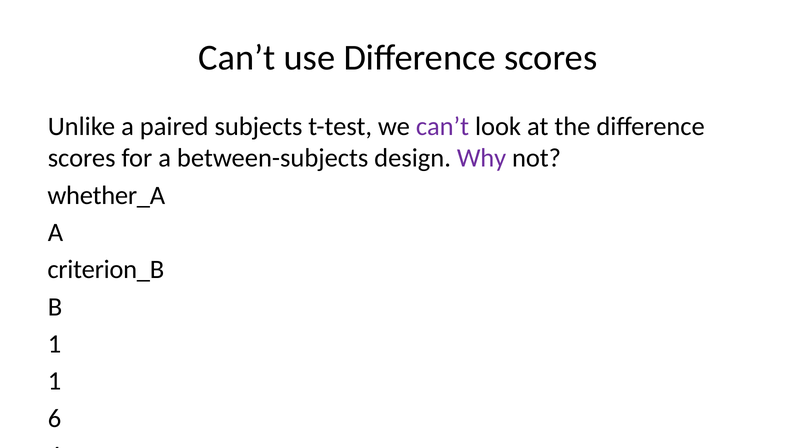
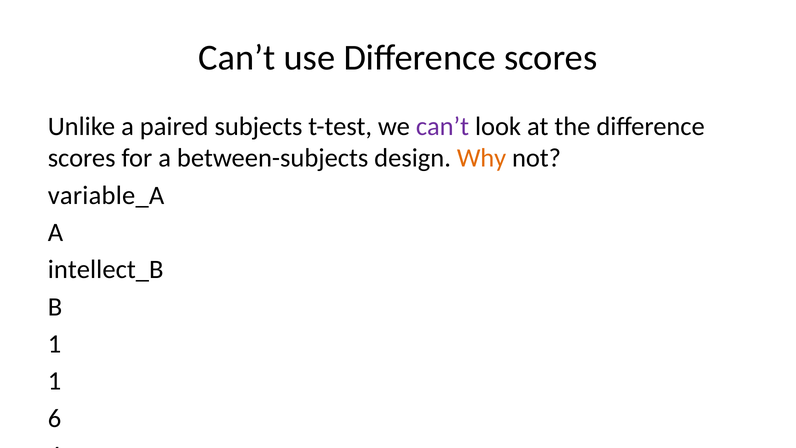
Why colour: purple -> orange (482, 158)
whether_A: whether_A -> variable_A (106, 195)
criterion_B: criterion_B -> intellect_B (106, 269)
